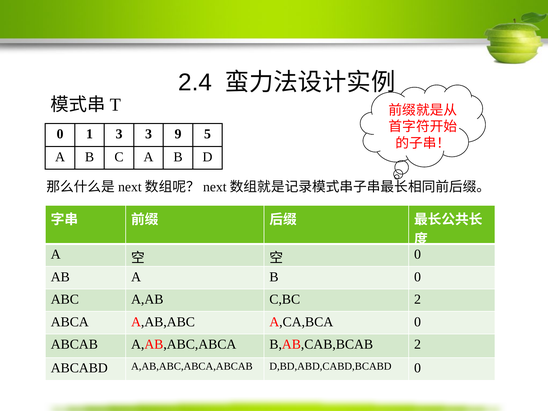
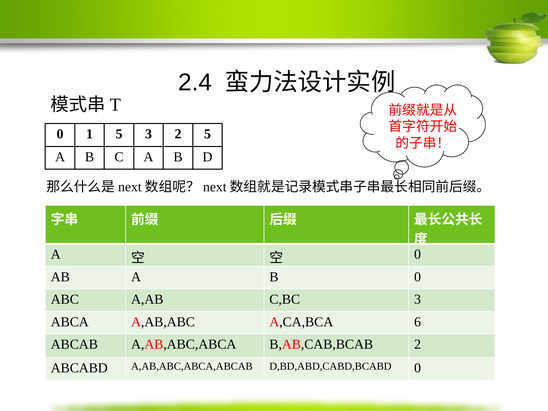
1 3: 3 -> 5 (119, 134)
3 9: 9 -> 2 (178, 134)
C,BC 2: 2 -> 3 (418, 299)
A,CA,BCA 0: 0 -> 6 (418, 322)
